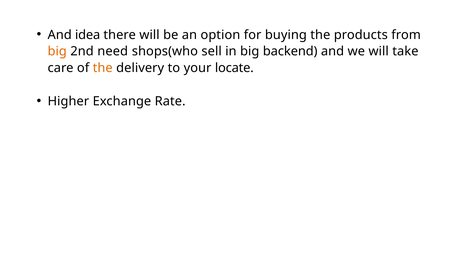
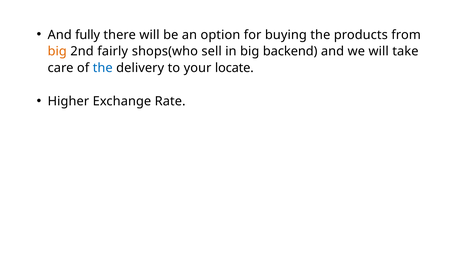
idea: idea -> fully (88, 35)
need: need -> fairly (113, 51)
the colour: orange -> blue (103, 68)
